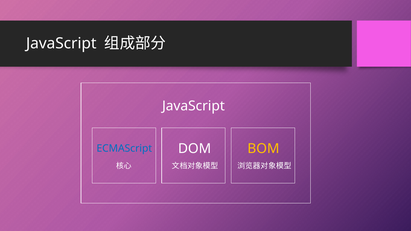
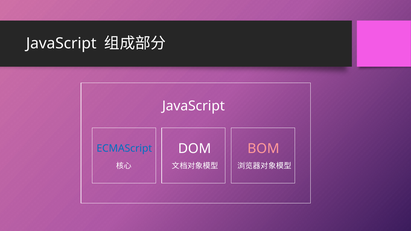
BOM colour: yellow -> pink (263, 149)
